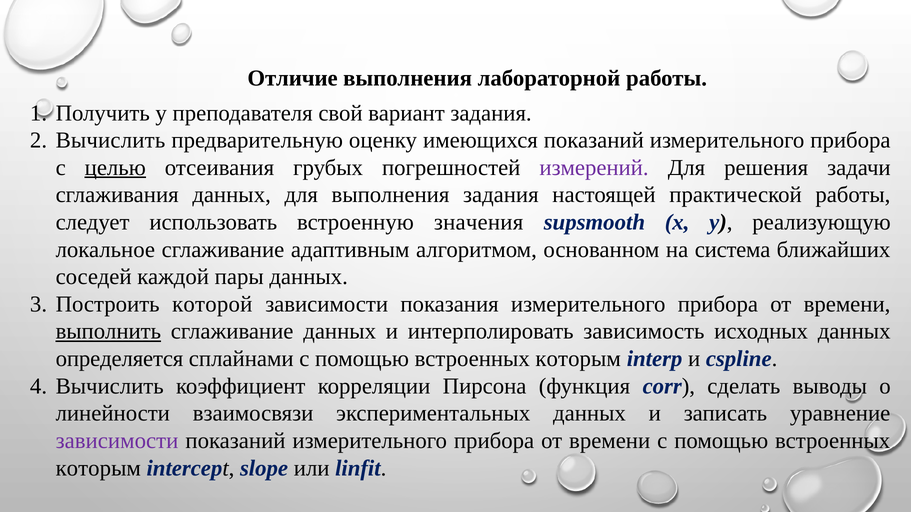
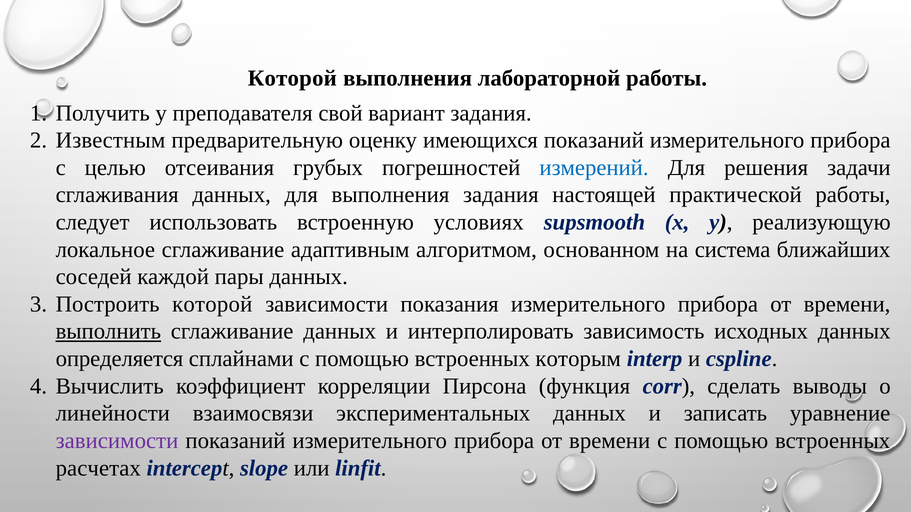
Отличие: Отличие -> Которой (292, 78)
Вычислить: Вычислить -> Известным (110, 140)
целью underline: present -> none (115, 168)
измерений colour: purple -> blue (594, 168)
значения: значения -> условиях (479, 222)
которым: которым -> расчетах (98, 468)
